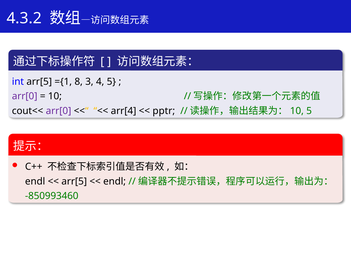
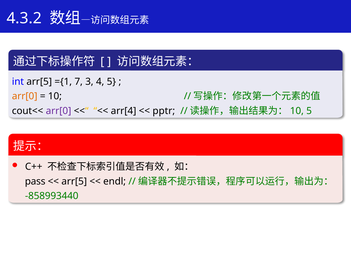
8: 8 -> 7 (79, 82)
arr[0 colour: purple -> orange (25, 96)
endl: endl -> pass (35, 181)
-850993460: -850993460 -> -858993440 (52, 196)
